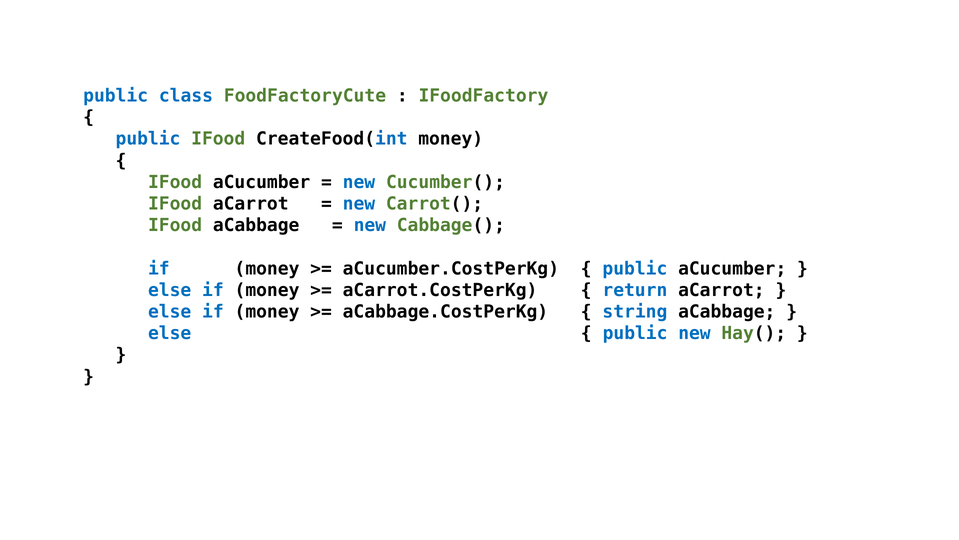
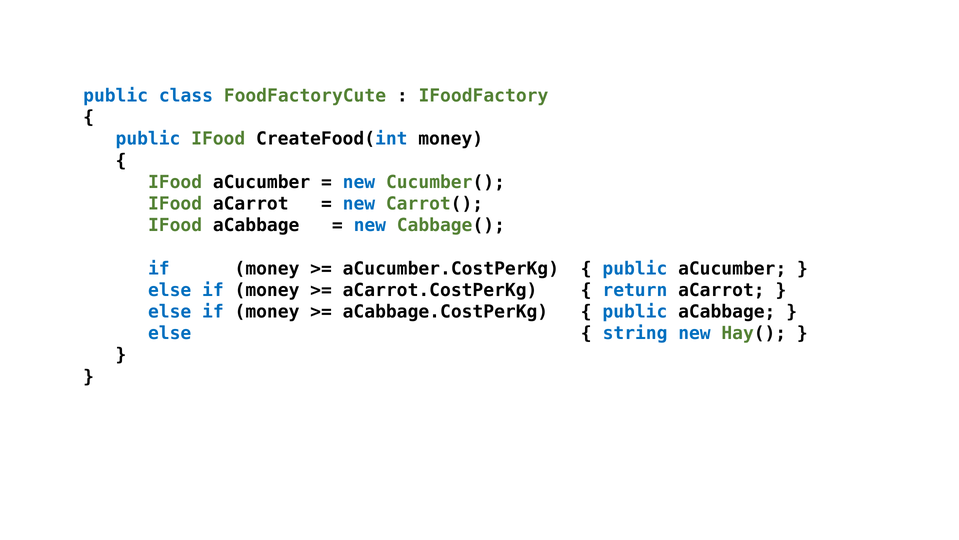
string: string -> public (635, 311)
public: public -> string (635, 333)
